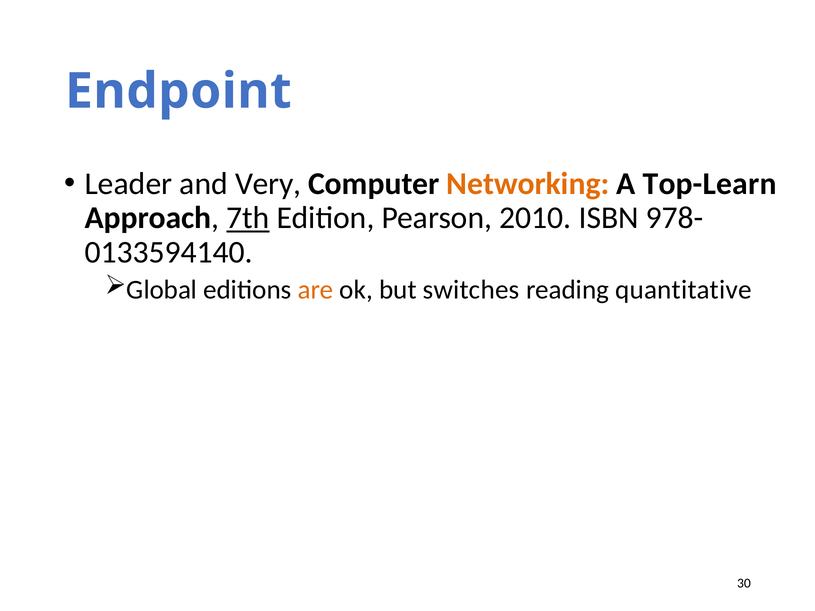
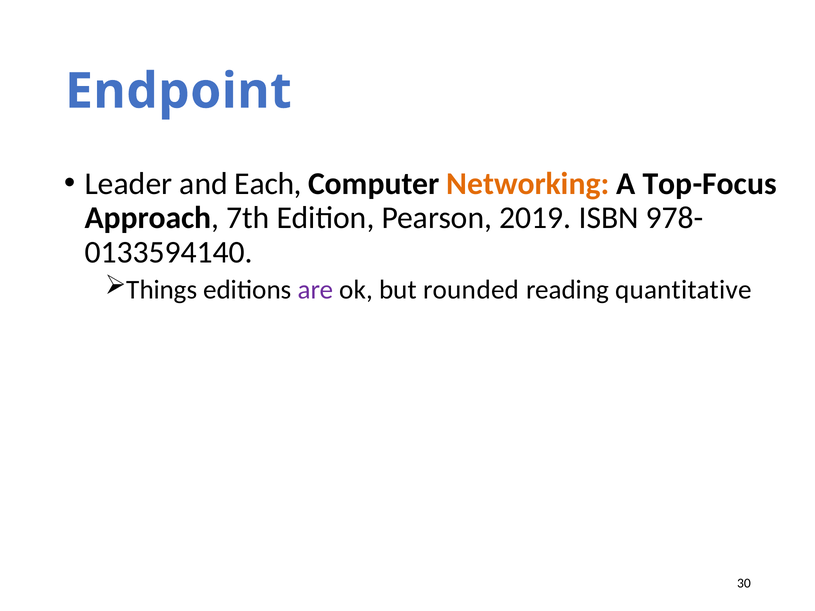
Very: Very -> Each (268, 184)
Top-Learn: Top-Learn -> Top-Focus (710, 184)
7th underline: present -> none (248, 218)
2010: 2010 -> 2019 (535, 218)
Global: Global -> Things (162, 290)
are colour: orange -> purple (316, 290)
switches: switches -> rounded (471, 290)
